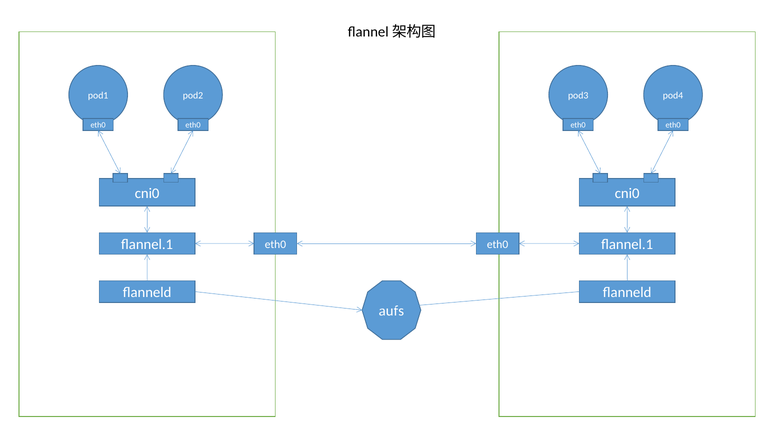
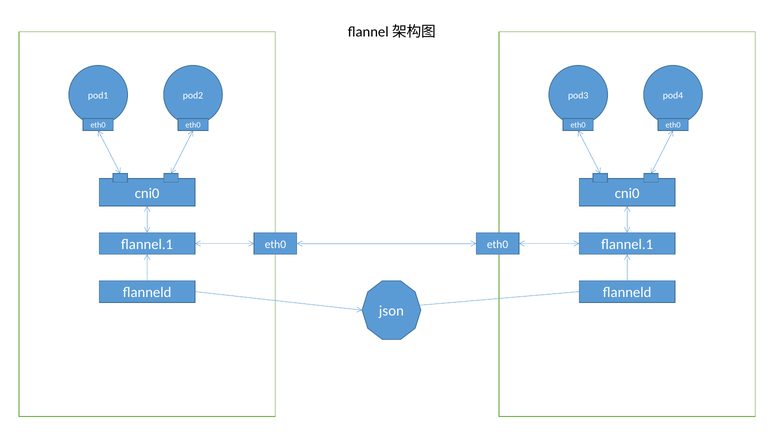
aufs: aufs -> json (391, 311)
